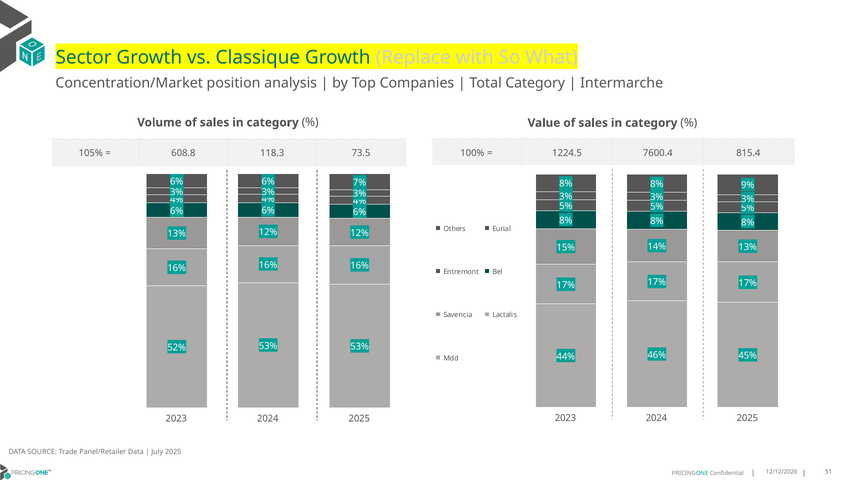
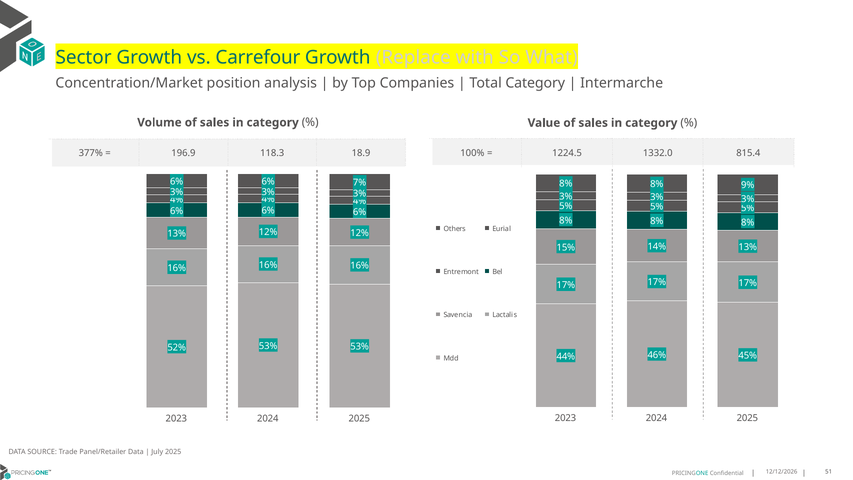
Classique: Classique -> Carrefour (258, 57)
7600.4: 7600.4 -> 1332.0 (658, 153)
105%: 105% -> 377% (91, 153)
608.8: 608.8 -> 196.9 (183, 153)
73.5: 73.5 -> 18.9 (361, 153)
